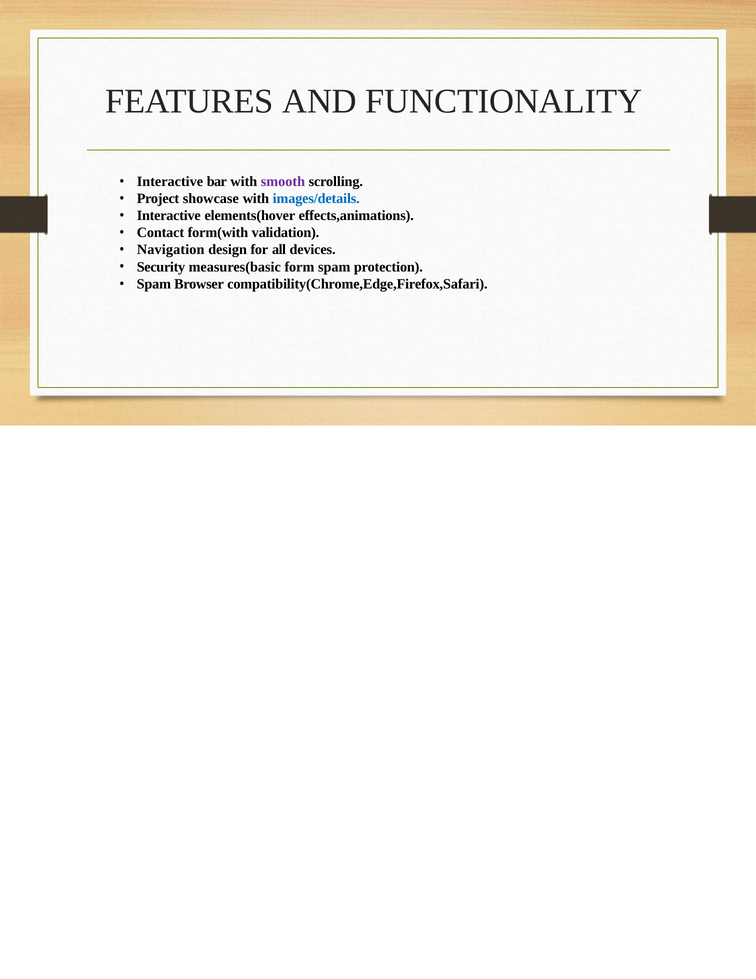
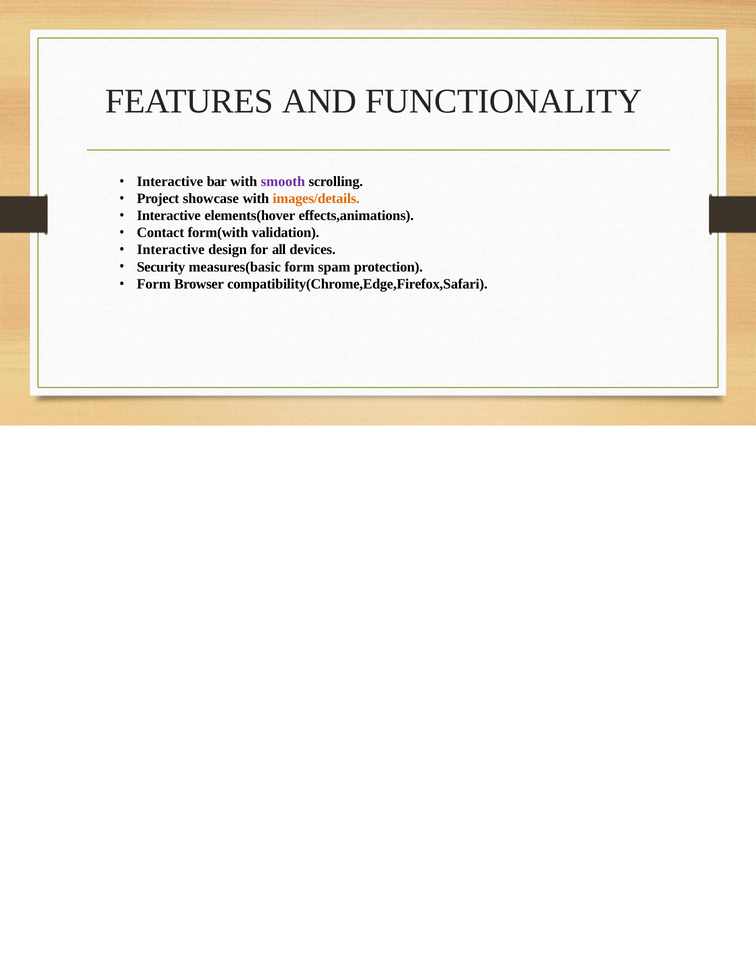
images/details colour: blue -> orange (316, 199)
Navigation: Navigation -> Interactive (171, 249)
Spam: Spam -> Form (154, 284)
